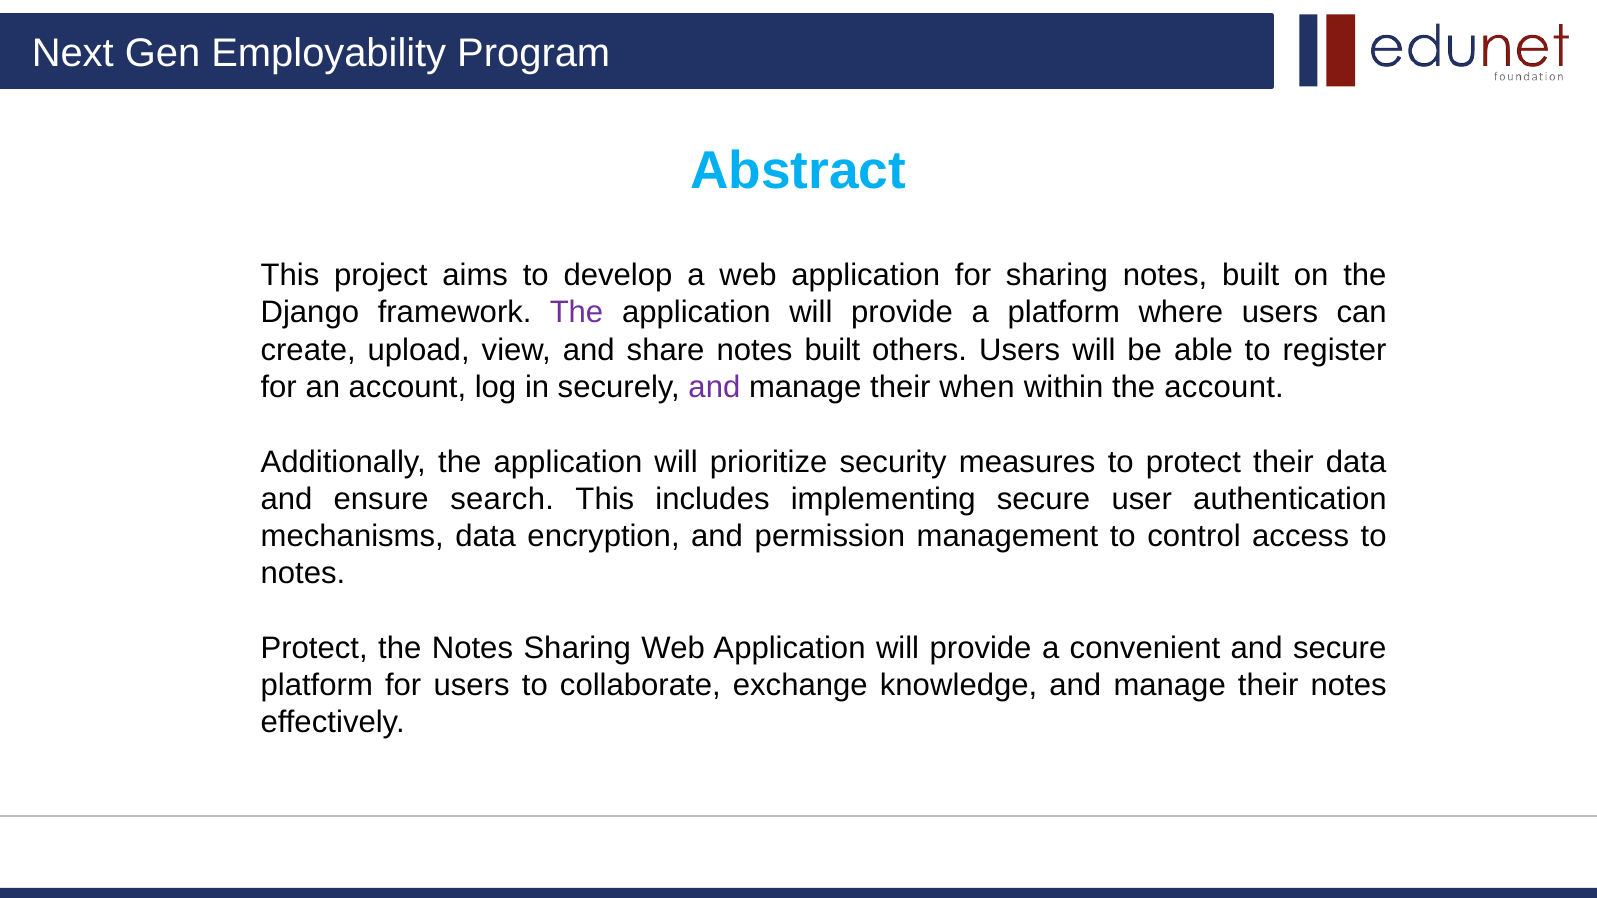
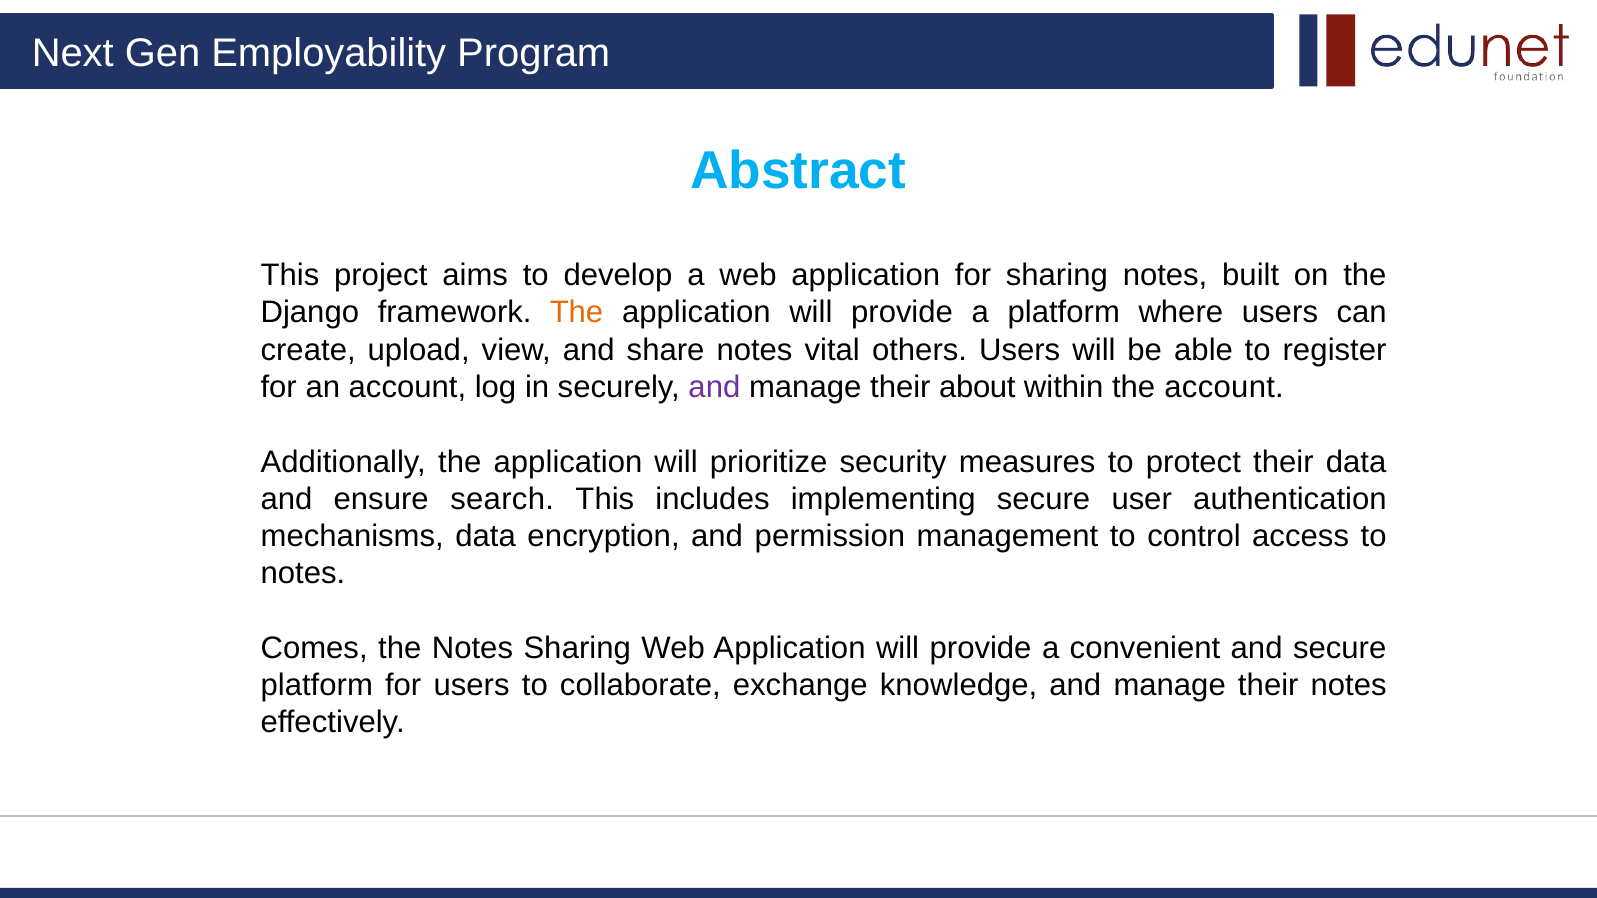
The colour: purple -> orange (577, 313)
share notes built: built -> vital (832, 350)
when: when -> about (977, 387)
Protect: Protect -> Comes (314, 648)
